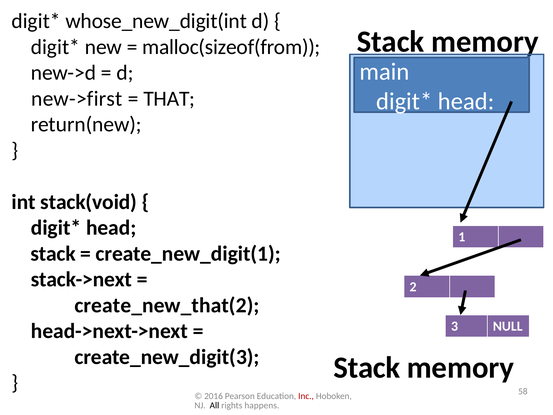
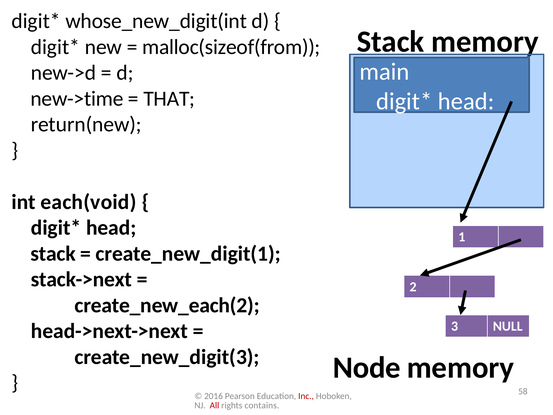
new->first: new->first -> new->time (77, 99)
stack(void: stack(void -> each(void (88, 202)
create_new_that(2: create_new_that(2 -> create_new_each(2 (167, 305)
Stack: Stack -> Node (367, 368)
All colour: black -> red (214, 405)
happens: happens -> contains (262, 405)
